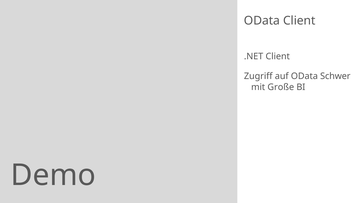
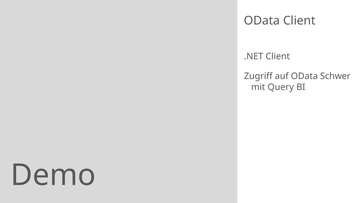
Große: Große -> Query (281, 87)
